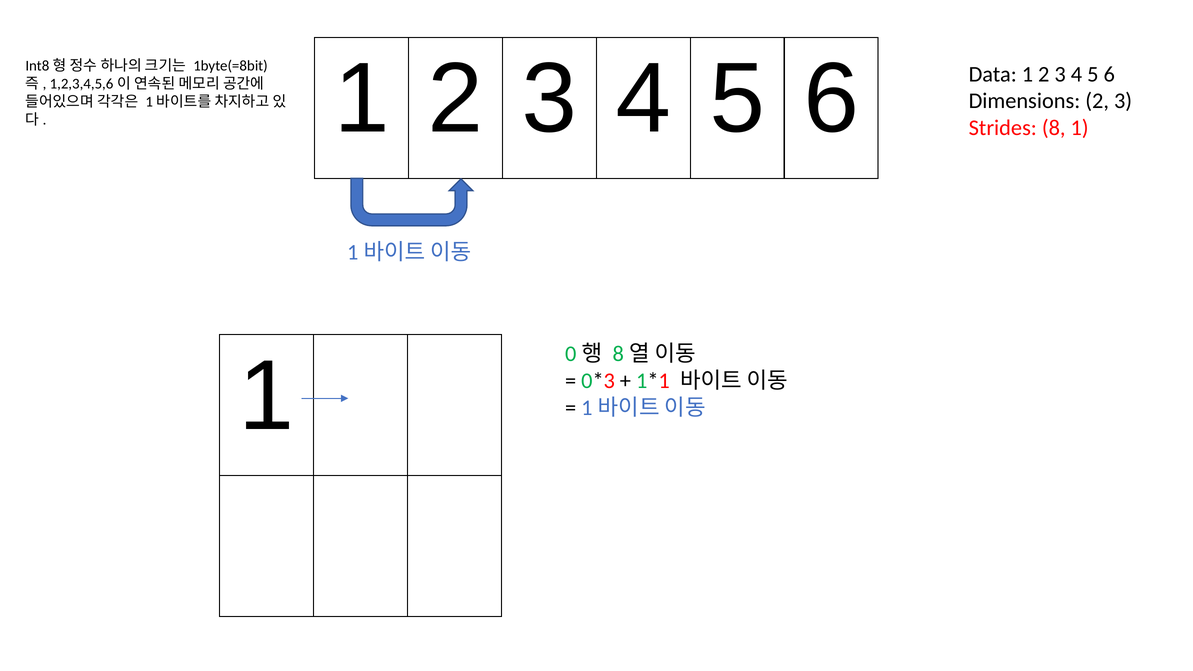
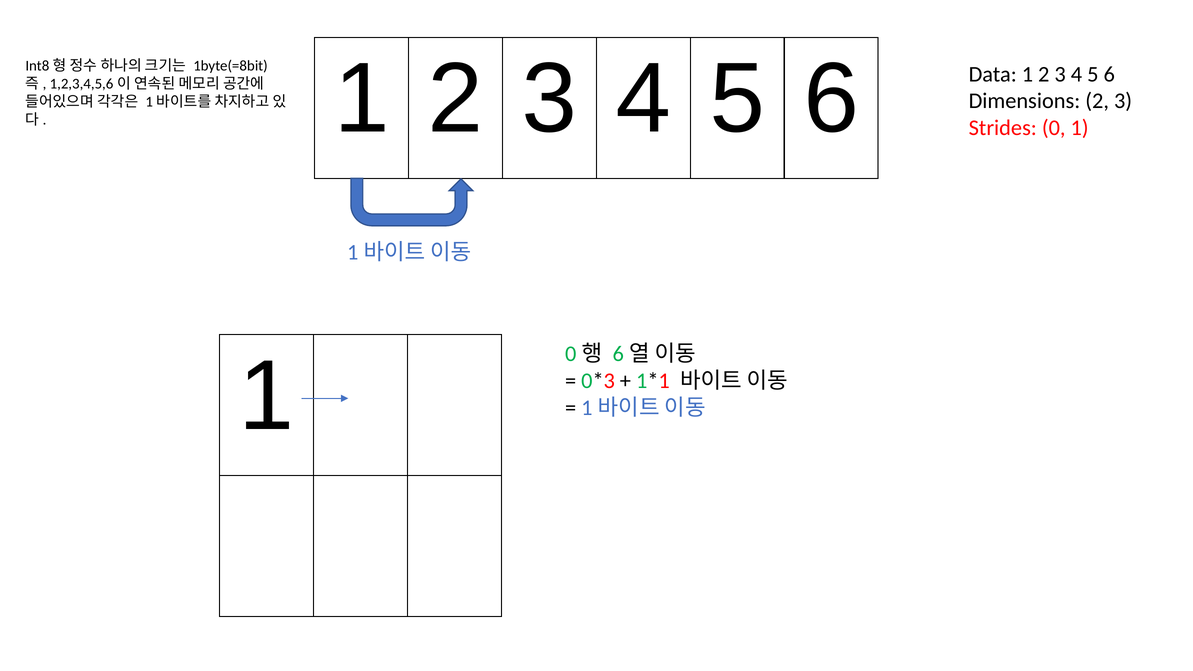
Strides 8: 8 -> 0 (1054, 128)
8: 8 -> 6 (618, 354)
